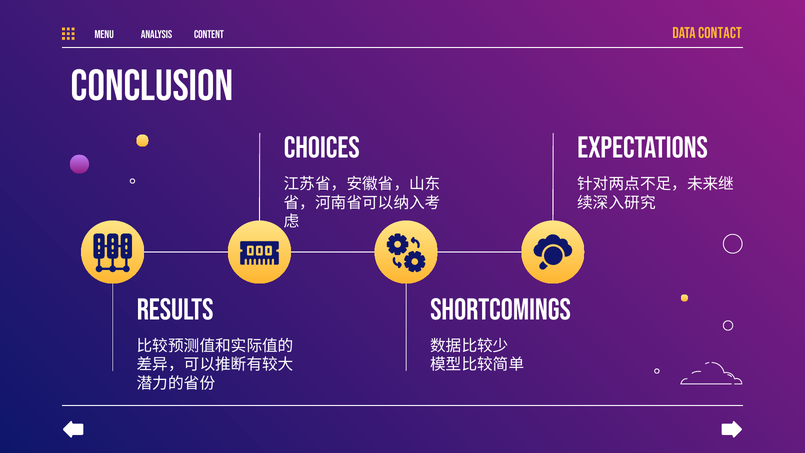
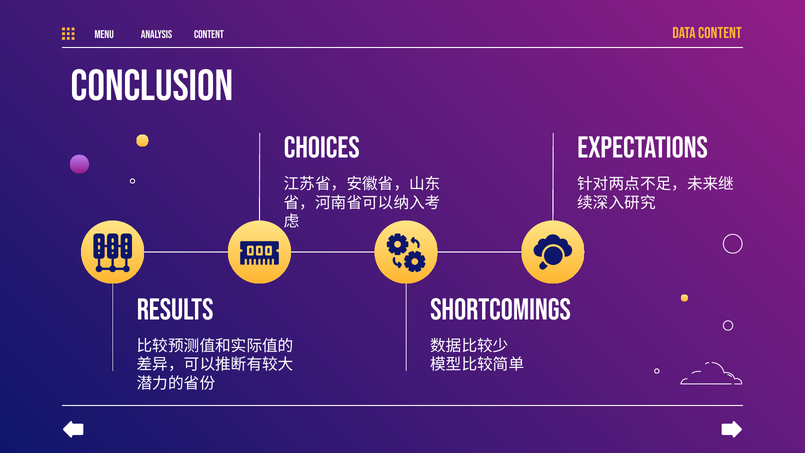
Data CONTACT: CONTACT -> CONTENT (720, 33)
